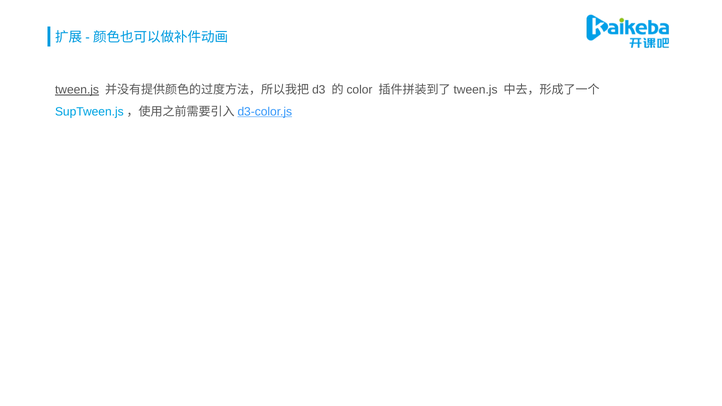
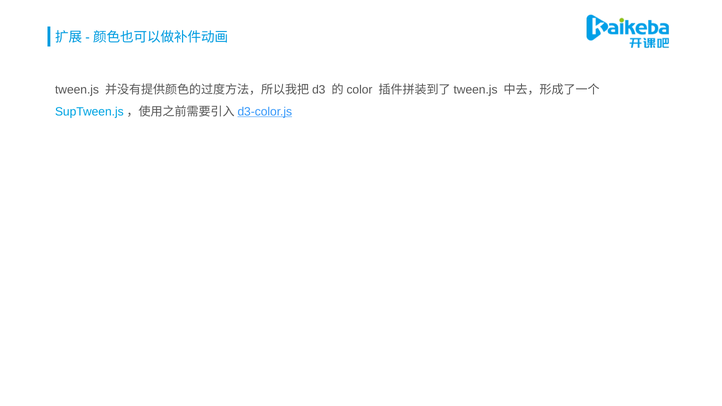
tween.js underline: present -> none (77, 90)
